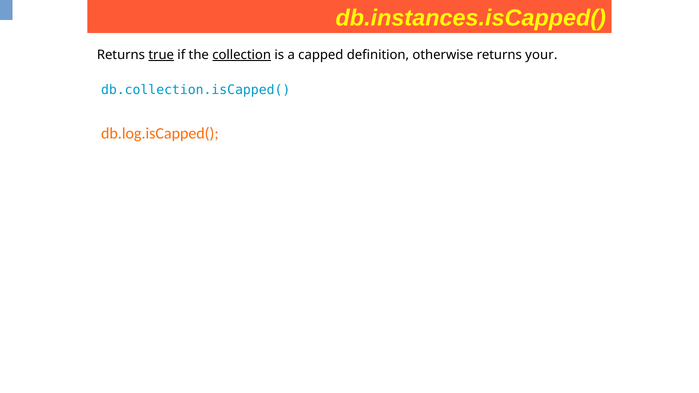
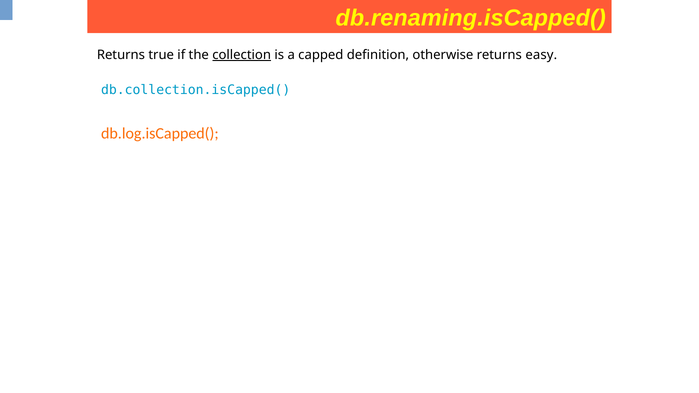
db.instances.isCapped(: db.instances.isCapped( -> db.renaming.isCapped( (471, 18)
true underline: present -> none (161, 55)
your: your -> easy (541, 55)
